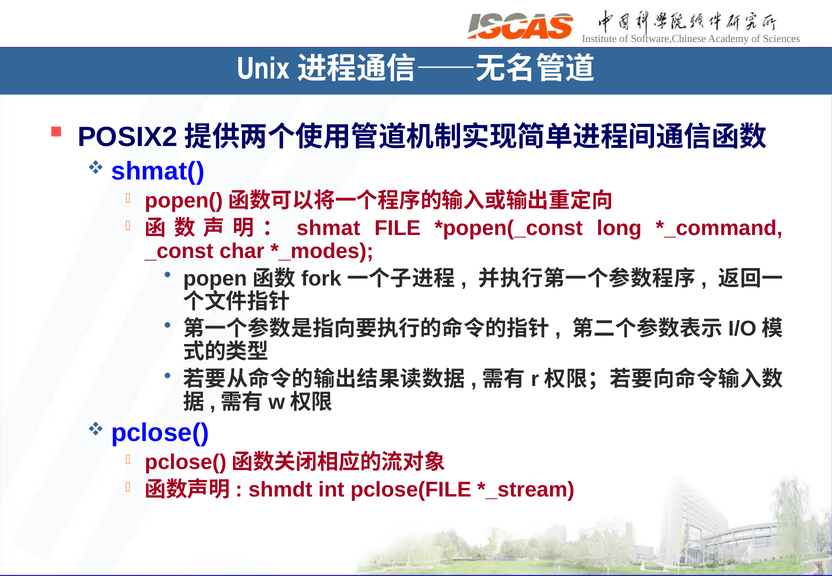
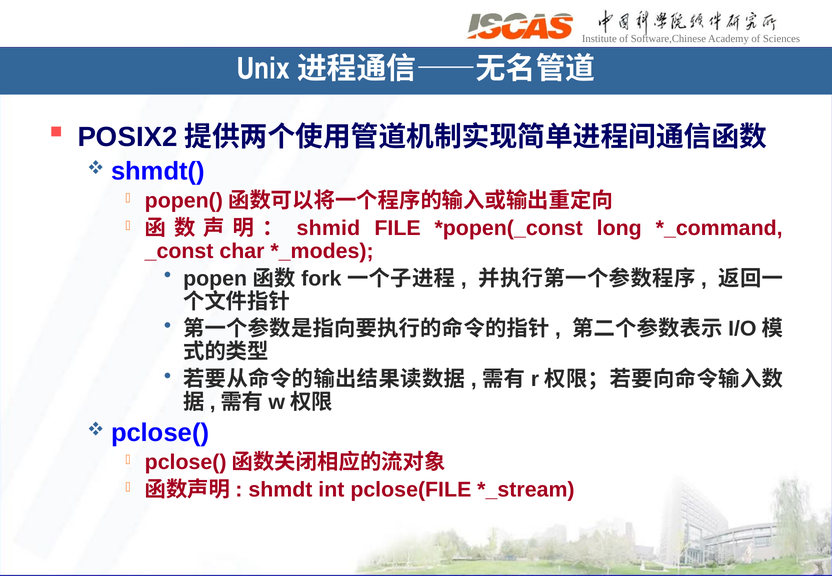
shmat(: shmat( -> shmdt( (158, 171)
shmat: shmat -> shmid (328, 228)
